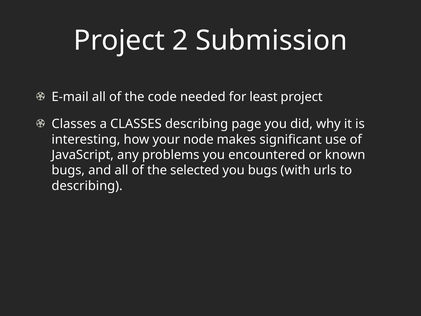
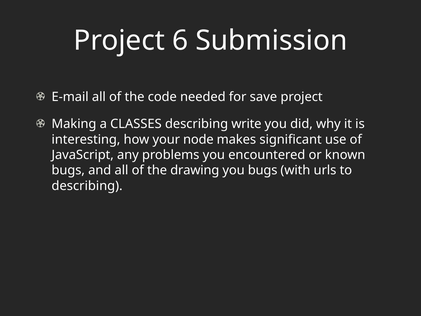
2: 2 -> 6 (180, 40)
least: least -> save (263, 97)
Classes: Classes -> Making (74, 124)
page: page -> write (246, 124)
selected: selected -> drawing (195, 170)
